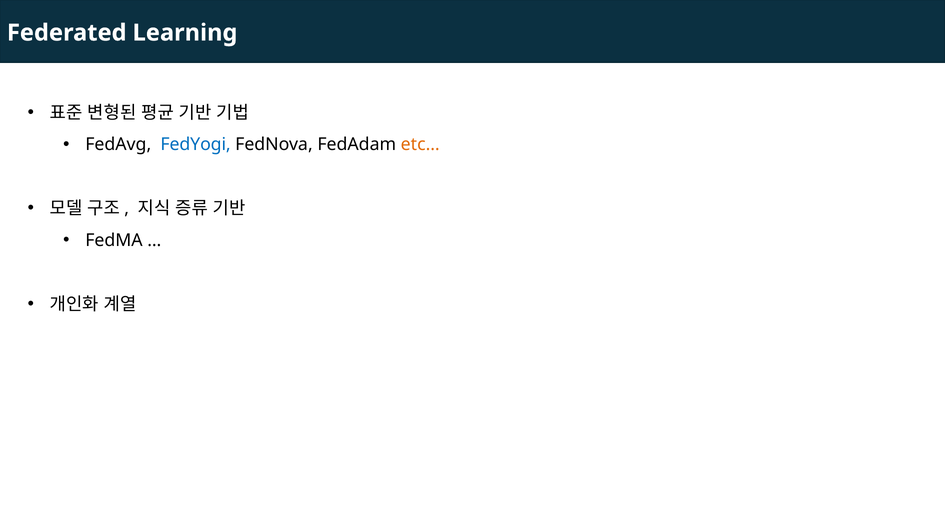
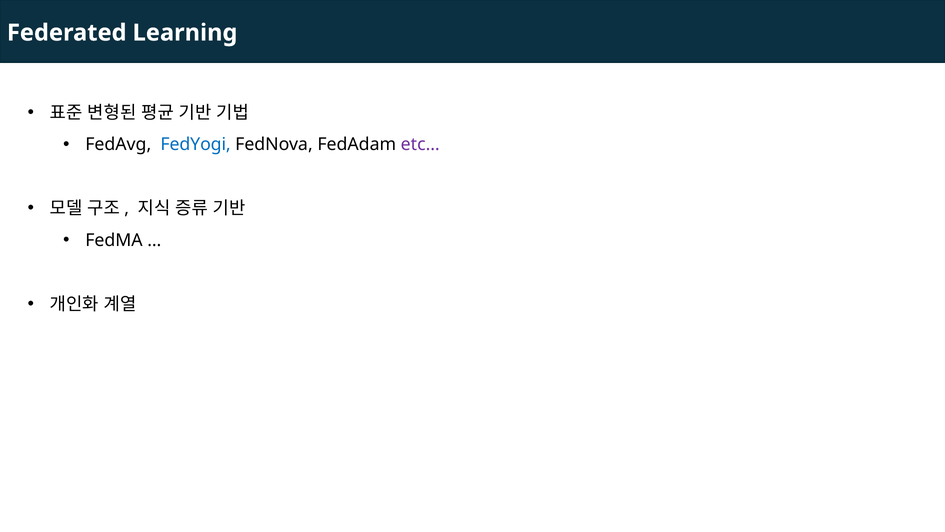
etc… colour: orange -> purple (420, 144)
